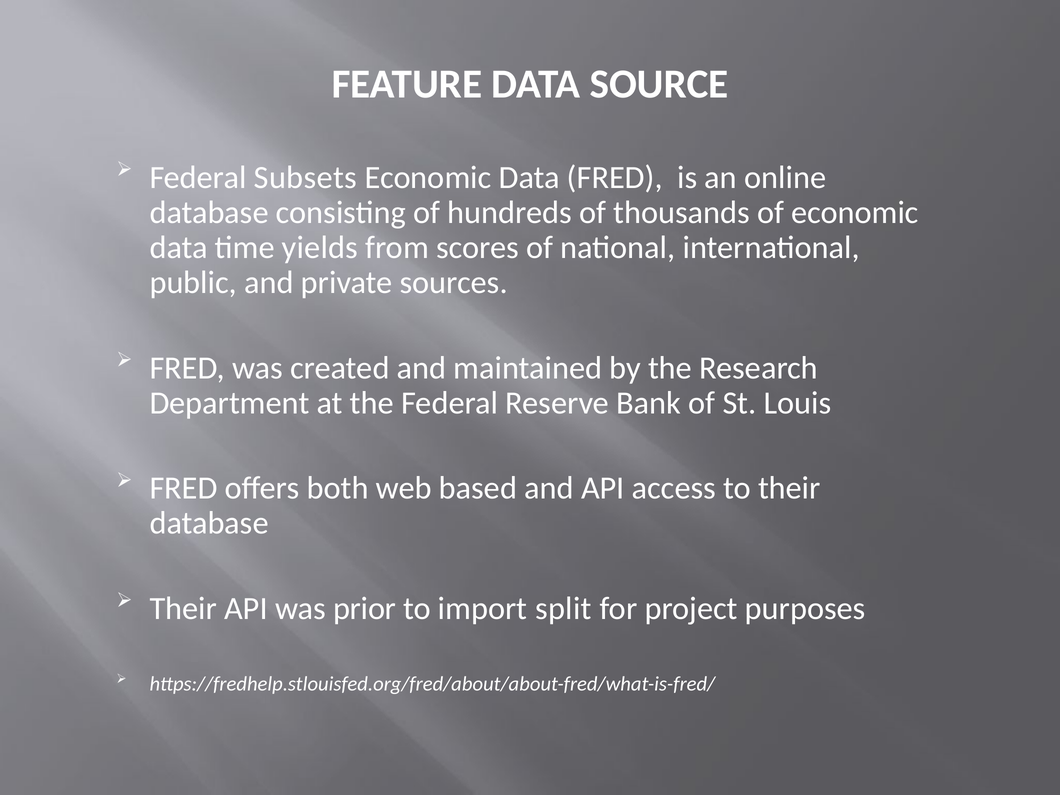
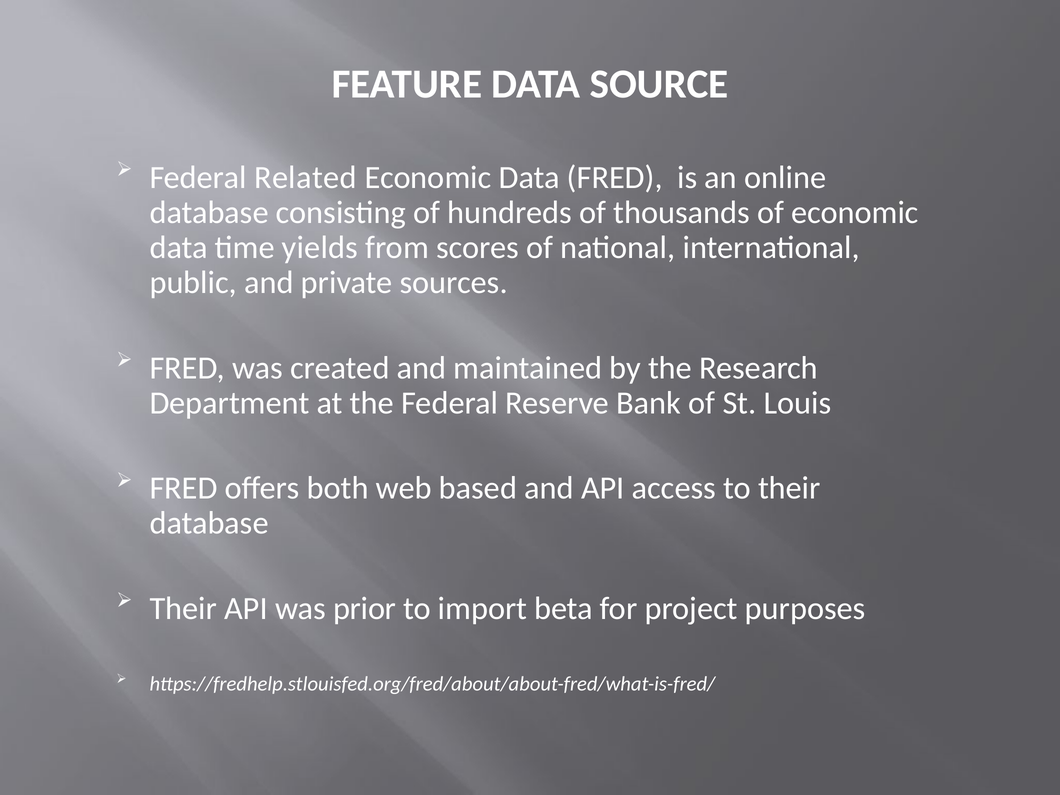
Subsets: Subsets -> Related (305, 178)
split: split -> beta (564, 609)
